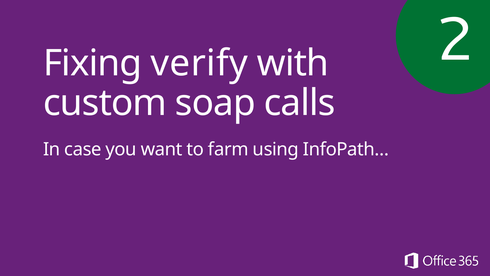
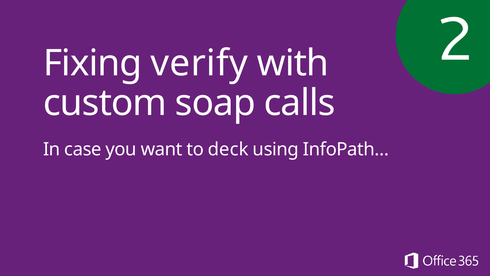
farm: farm -> deck (228, 149)
